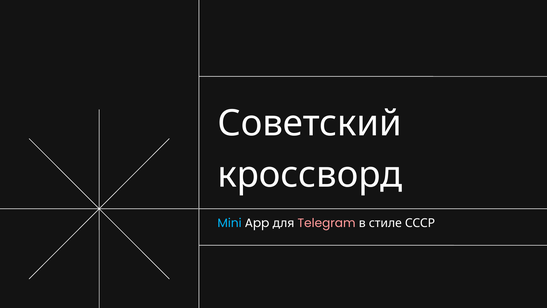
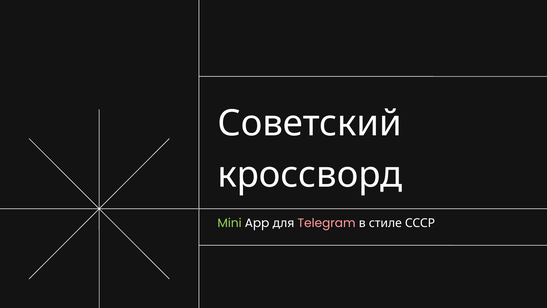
Mini colour: light blue -> light green (230, 223)
